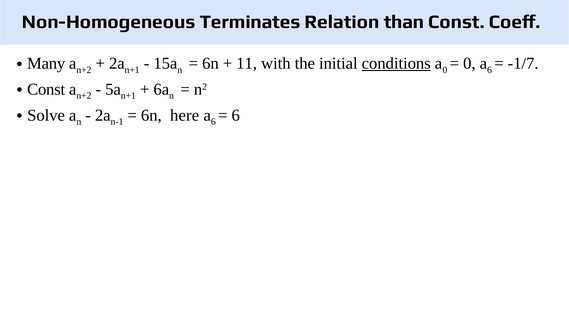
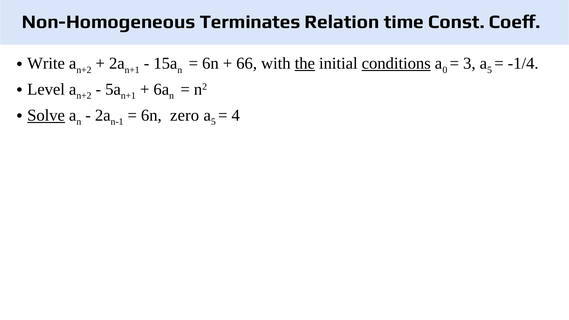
than: than -> time (404, 22)
Many: Many -> Write (46, 63)
11: 11 -> 66 (247, 63)
the underline: none -> present (305, 63)
0: 0 -> 3 (469, 63)
6: 6 -> 5 (490, 70)
-1/7: -1/7 -> -1/4 (523, 63)
Const: Const -> Level (46, 89)
Solve underline: none -> present (46, 115)
here: here -> zero (185, 115)
6: 6 -> 5 (213, 122)
6: 6 -> 4 (236, 115)
